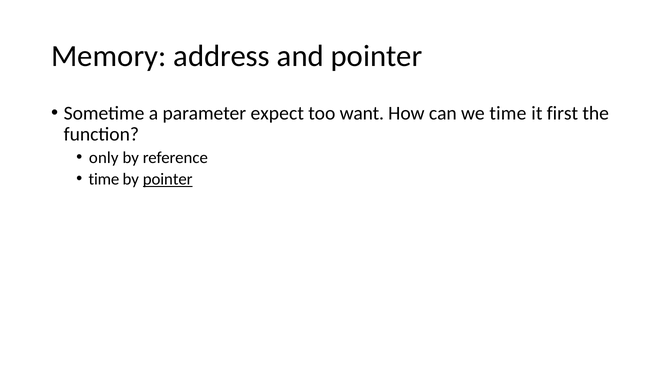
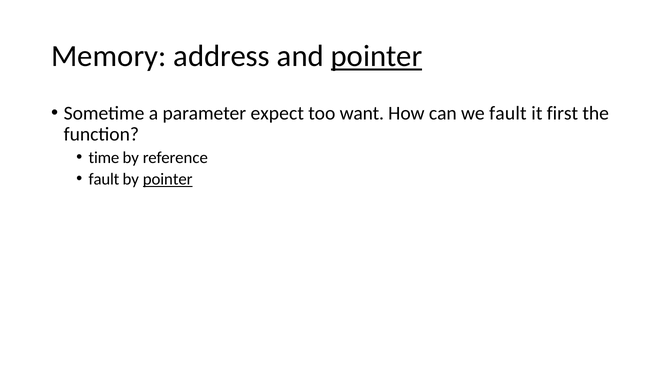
pointer underline: none -> present (377, 56)
we time: time -> fault (508, 113)
only: only -> time (104, 158)
time: time -> fault (104, 179)
